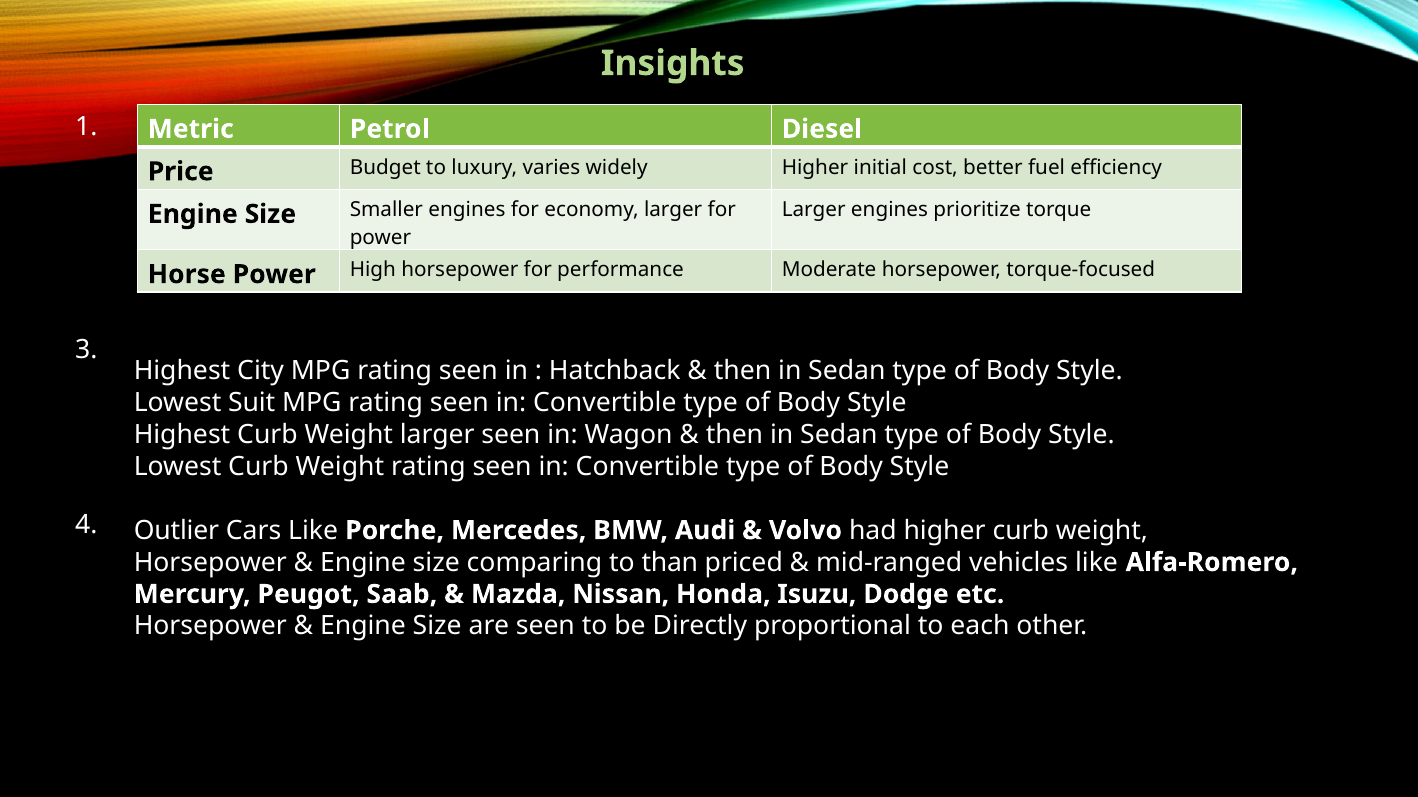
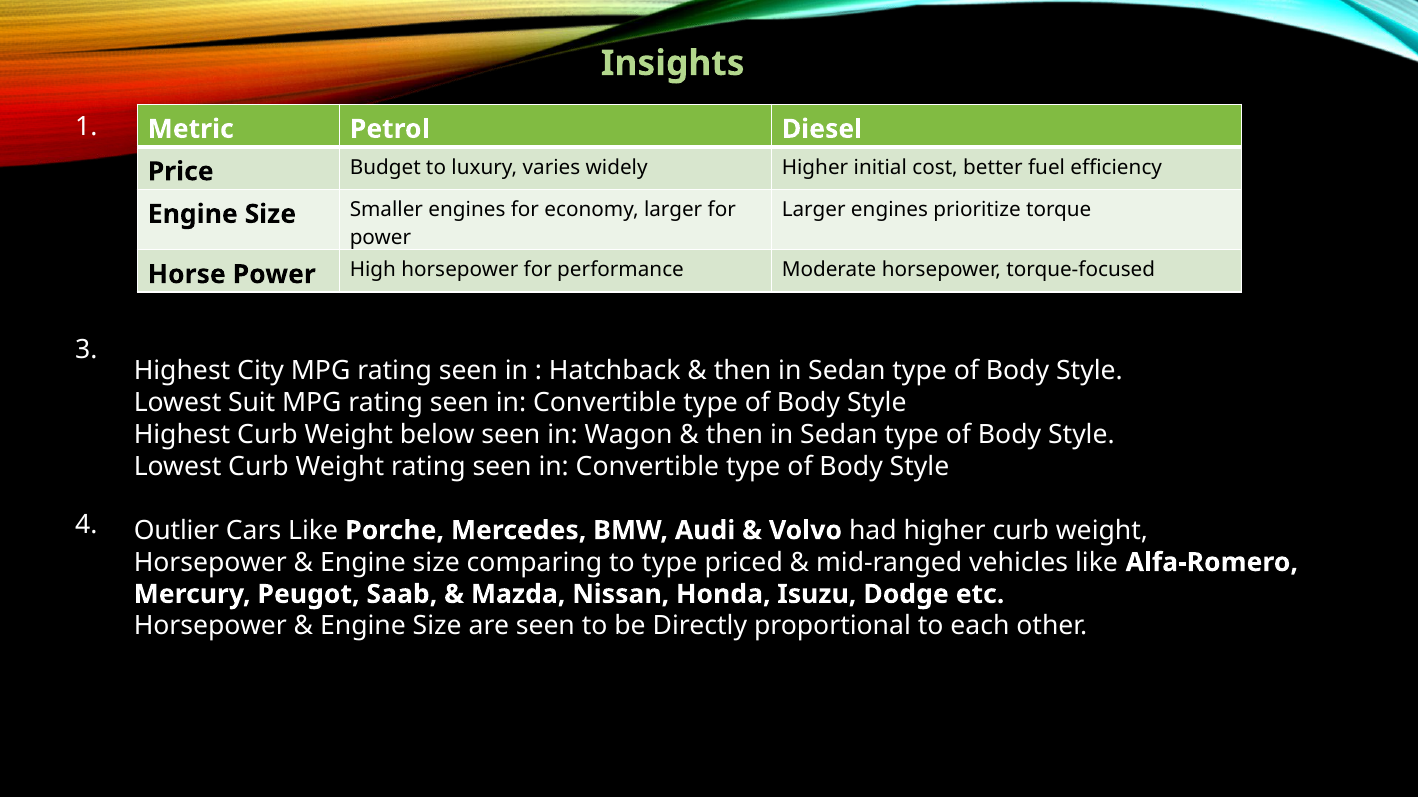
Weight larger: larger -> below (437, 435)
to than: than -> type (670, 563)
